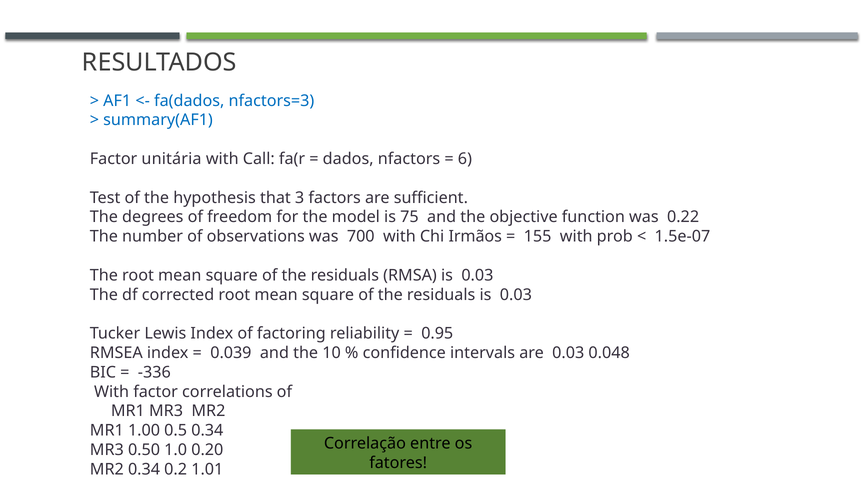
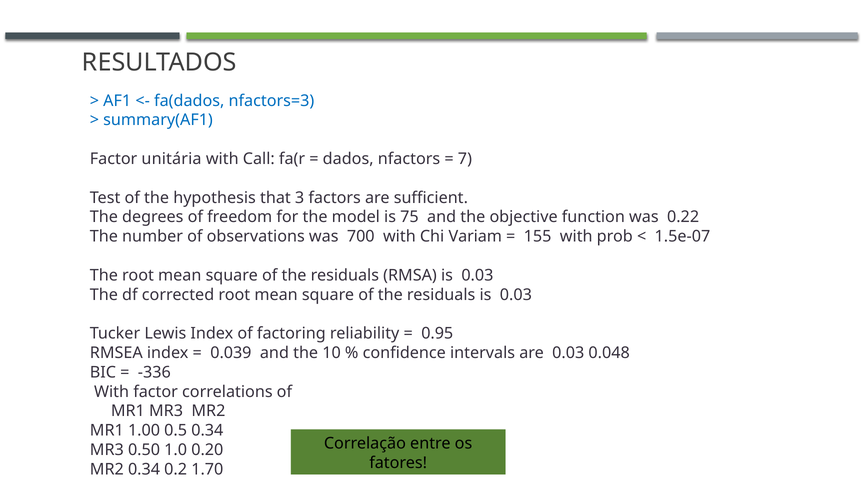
6: 6 -> 7 (465, 159)
Irmãos: Irmãos -> Variam (475, 237)
1.01: 1.01 -> 1.70 (207, 470)
